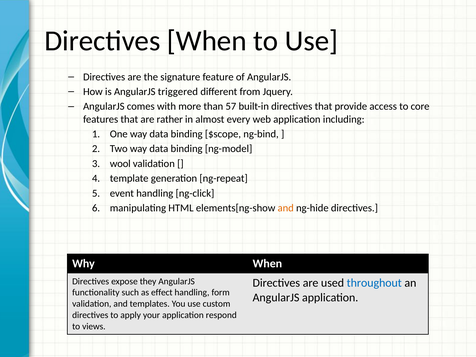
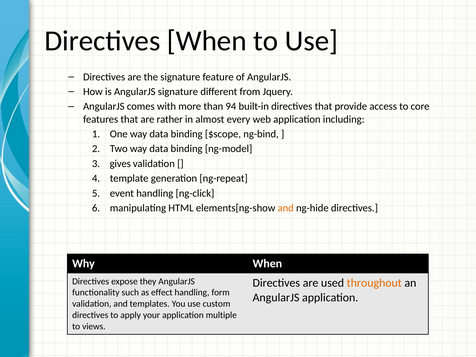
AngularJS triggered: triggered -> signature (178, 92)
57: 57 -> 94 (231, 106)
wool: wool -> gives (120, 164)
throughout colour: blue -> orange (374, 283)
respond: respond -> multiple (221, 315)
